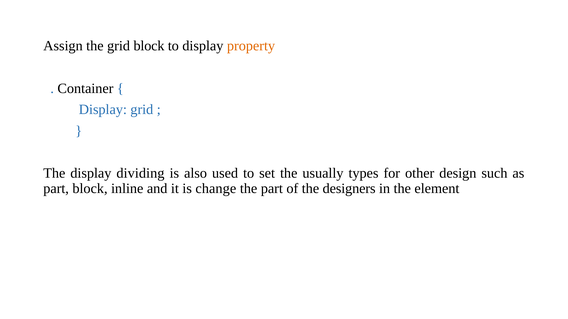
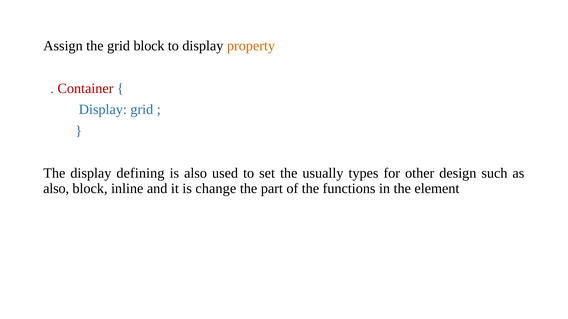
Container colour: black -> red (85, 89)
dividing: dividing -> defining (140, 174)
part: part -> also (56, 189)
designers: designers -> functions (349, 189)
